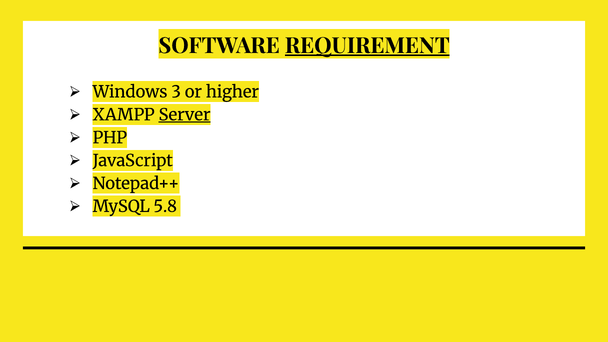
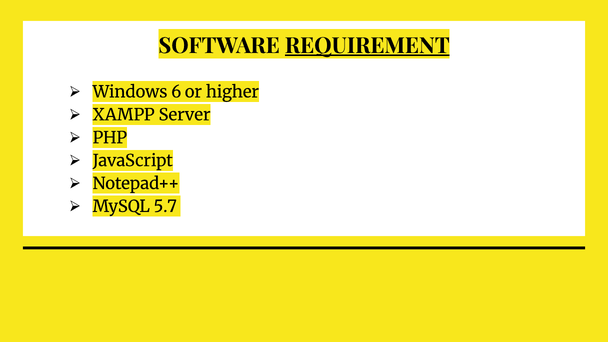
3: 3 -> 6 (176, 92)
Server underline: present -> none (185, 115)
5.8: 5.8 -> 5.7 (165, 206)
